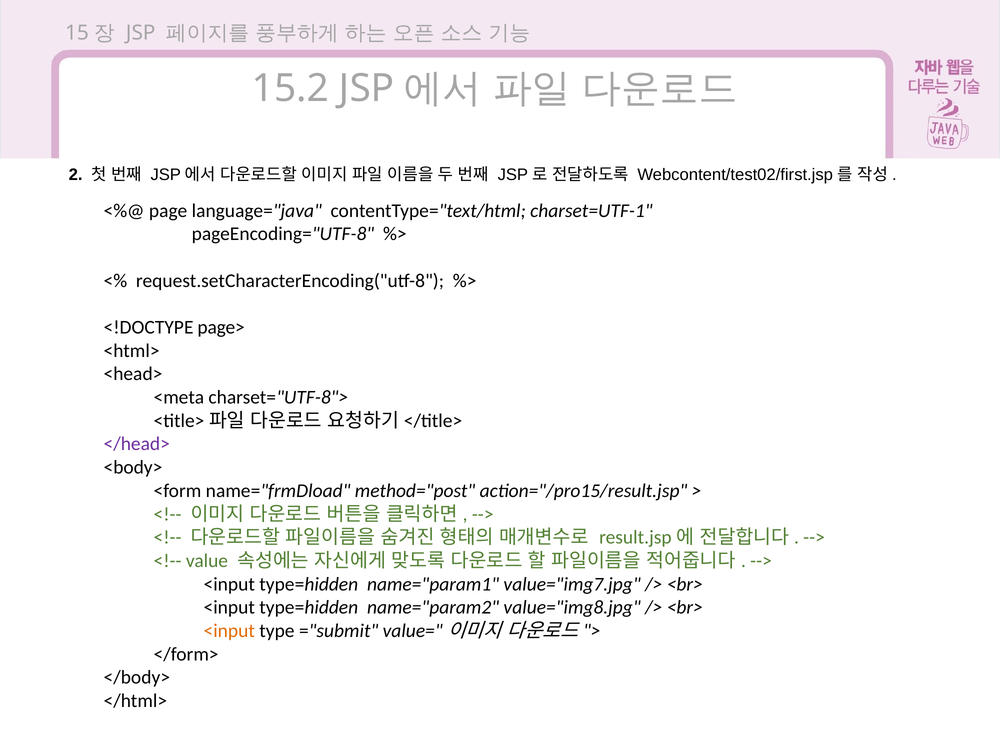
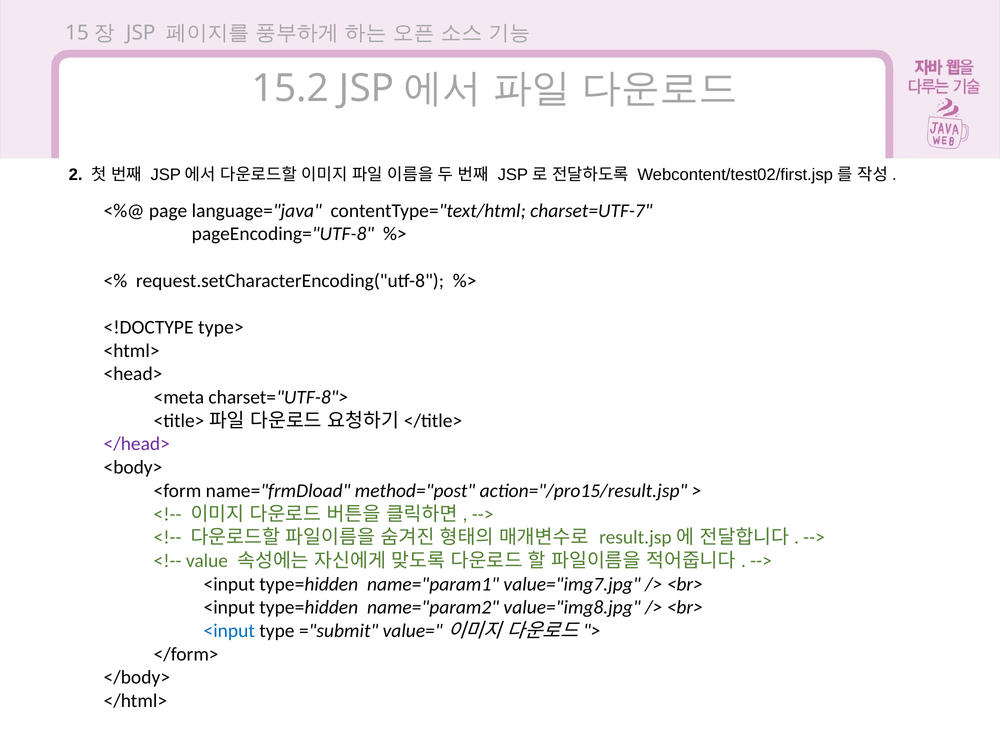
charset=UTF-1: charset=UTF-1 -> charset=UTF-7 (591, 211)
page>: page> -> type> (221, 327)
<input colour: orange -> blue (229, 631)
